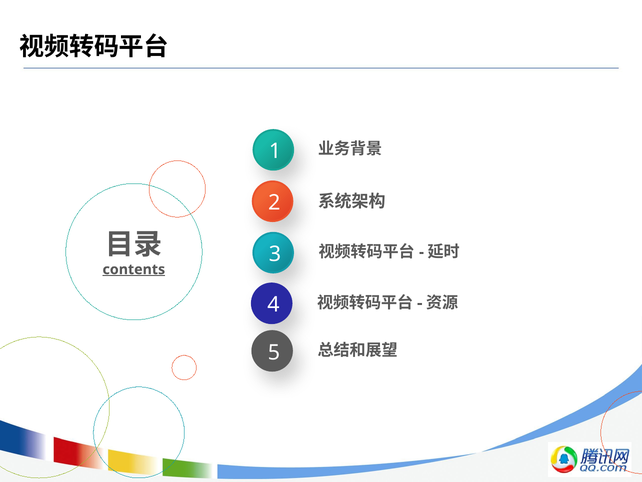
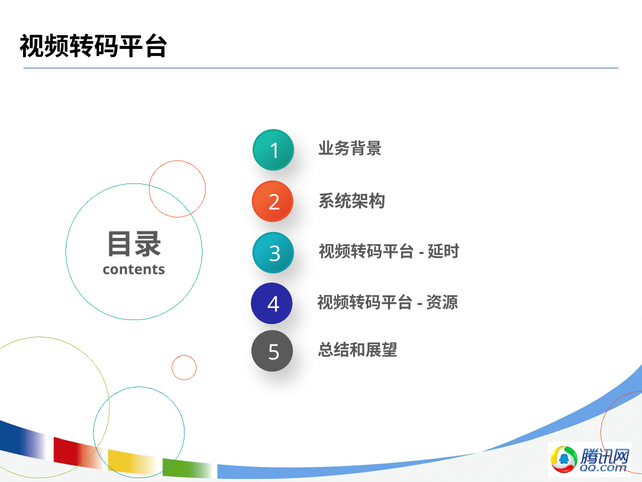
contents underline: present -> none (134, 269)
